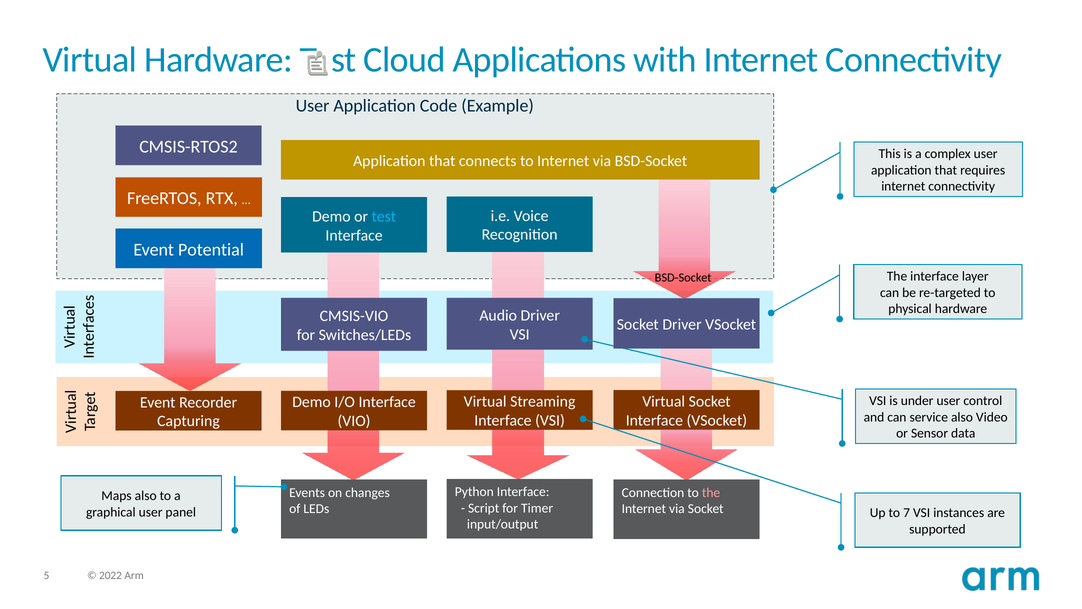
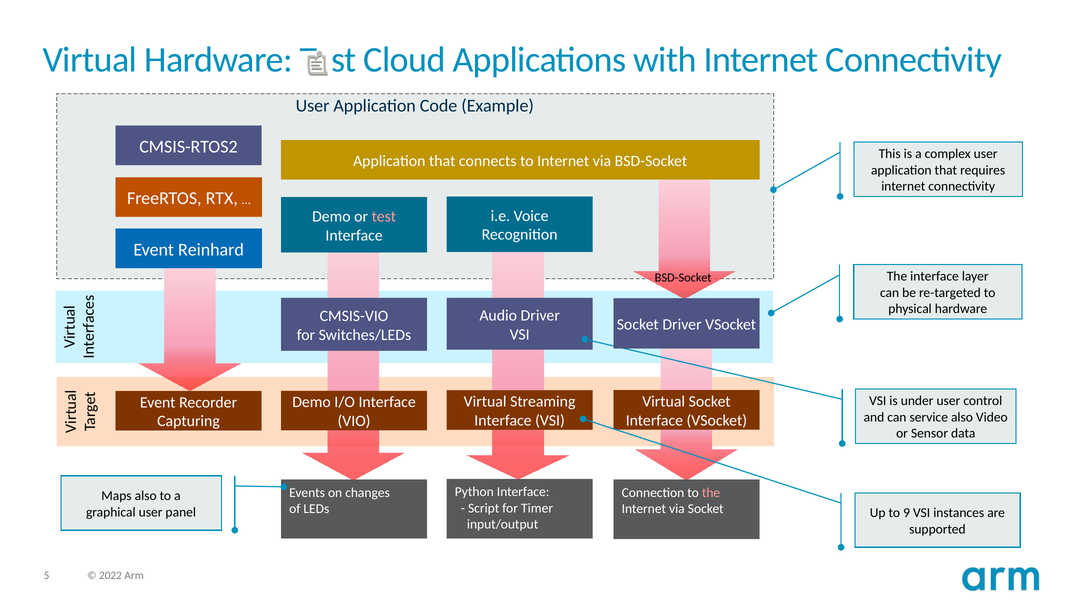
test colour: light blue -> pink (384, 216)
Potential: Potential -> Reinhard (211, 249)
7: 7 -> 9 (907, 513)
